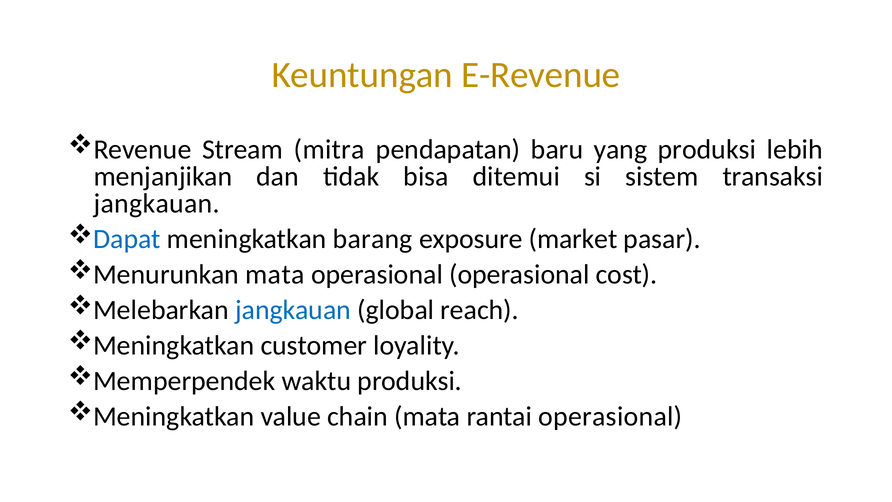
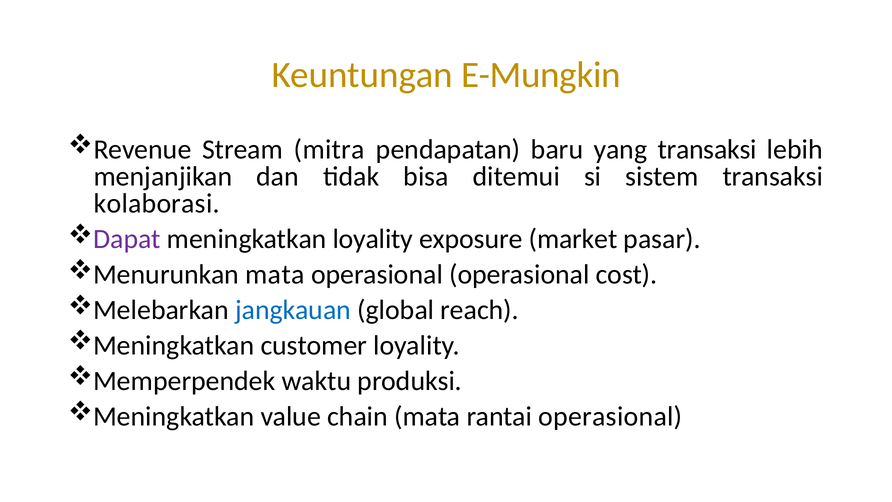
E-Revenue: E-Revenue -> E-Mungkin (541, 75)
yang produksi: produksi -> transaksi (707, 149)
jangkauan: jangkauan -> kolaborasi (157, 204)
Dapat colour: blue -> purple (127, 239)
meningkatkan barang: barang -> loyality (373, 239)
